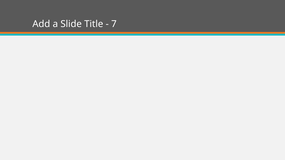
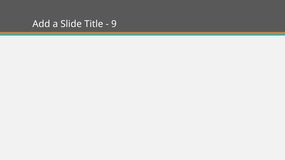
7: 7 -> 9 (114, 24)
